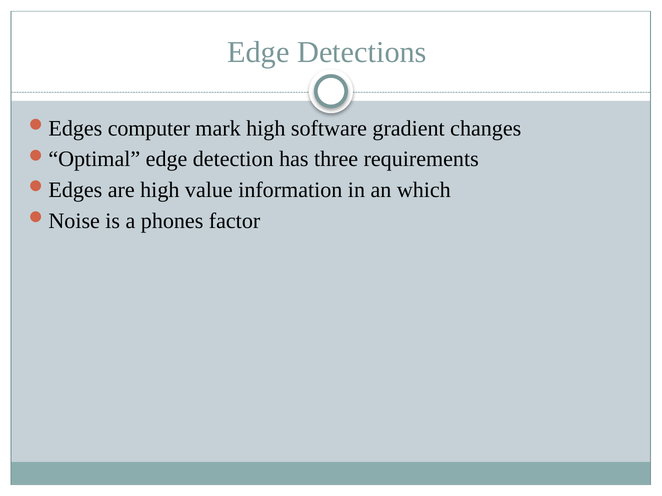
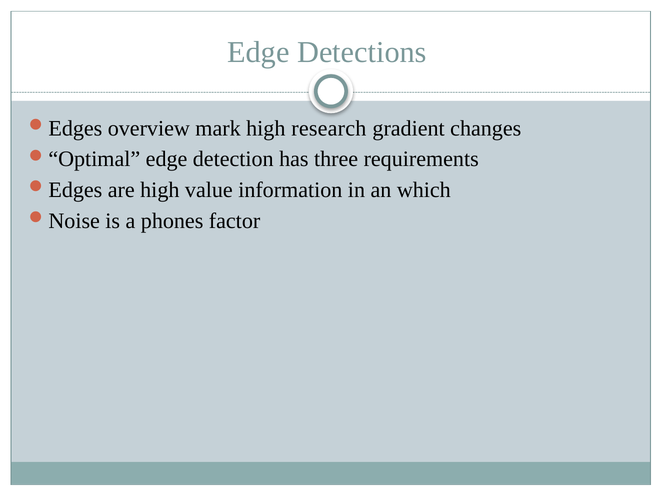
computer: computer -> overview (149, 128)
software: software -> research (329, 128)
